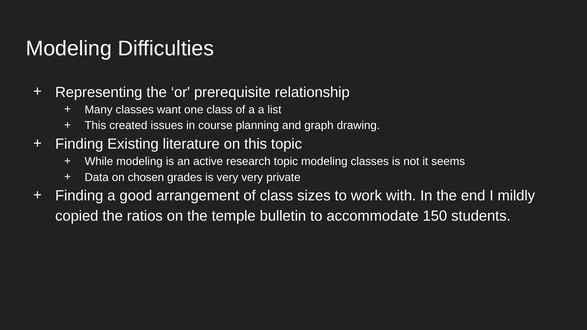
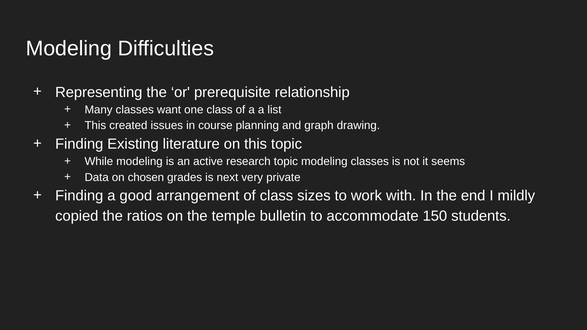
is very: very -> next (227, 177)
